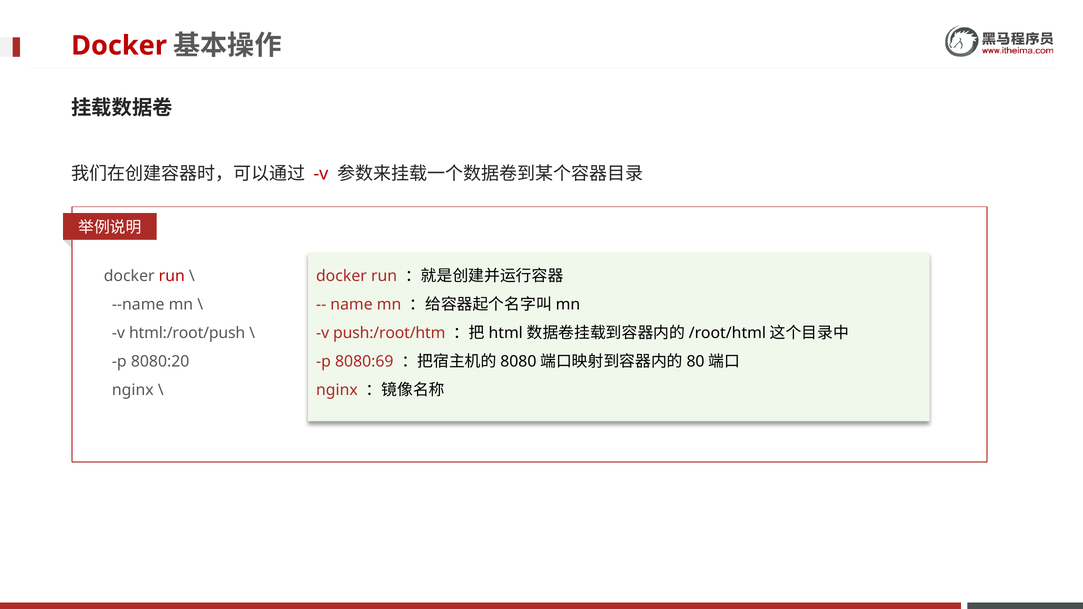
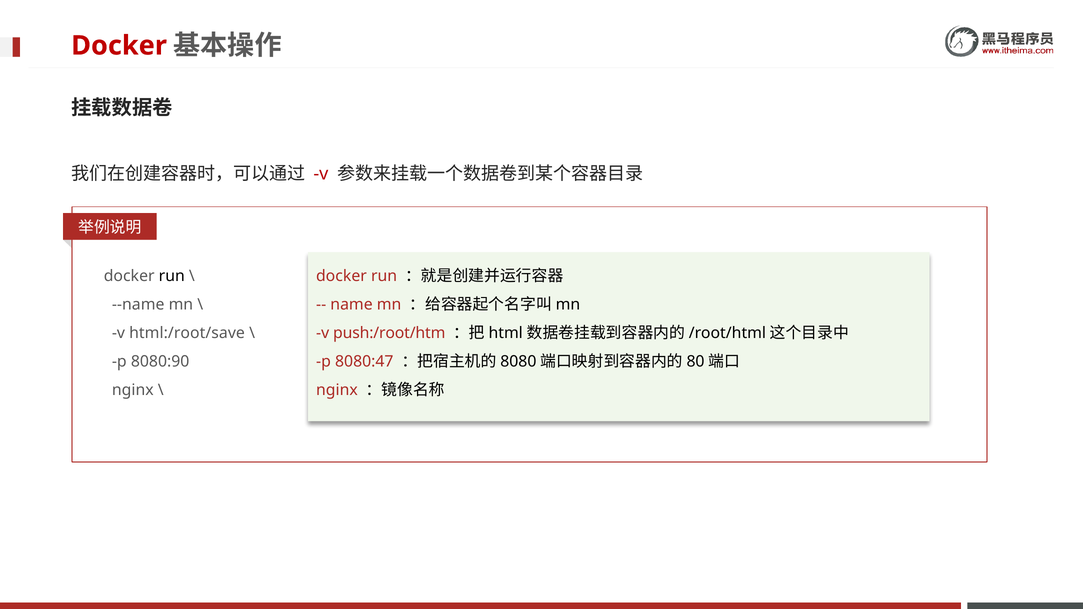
run colour: red -> black (172, 276)
html:/root/push: html:/root/push -> html:/root/save (187, 333)
8080:20: 8080:20 -> 8080:90 (160, 362)
8080:69: 8080:69 -> 8080:47 (364, 362)
